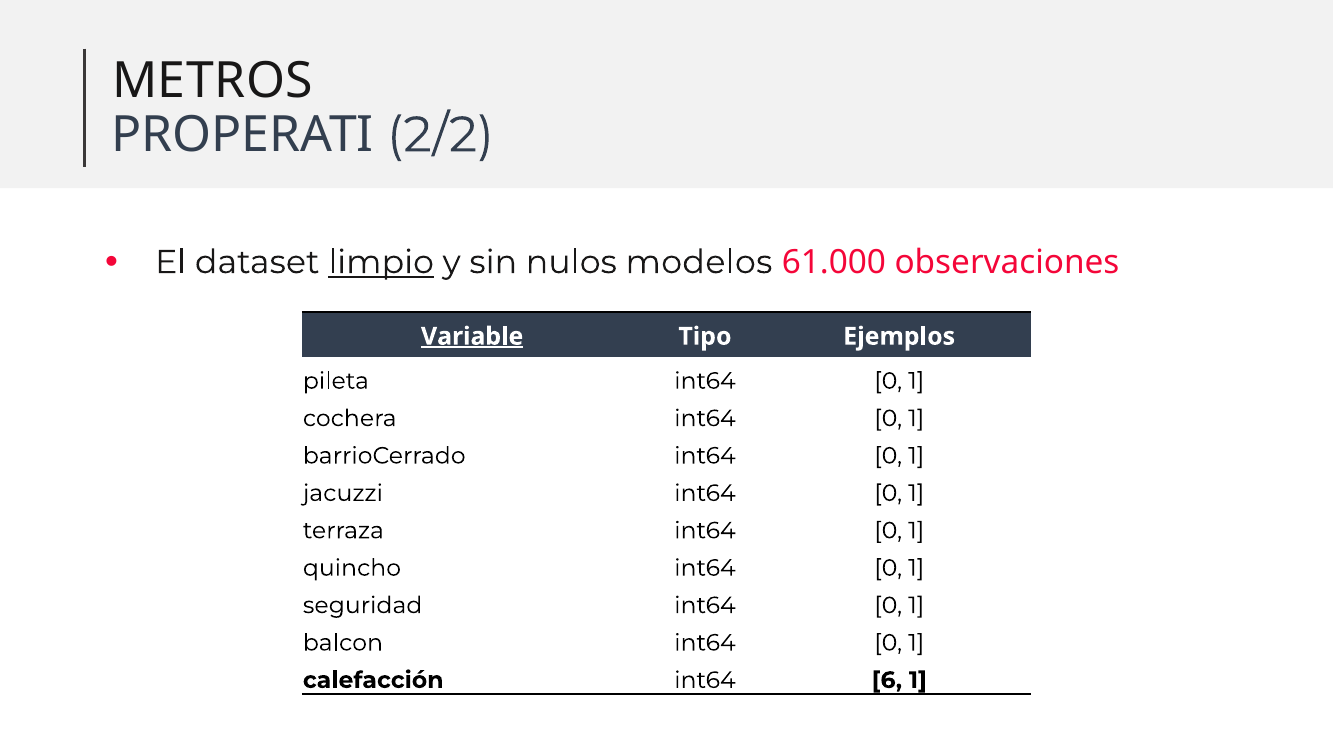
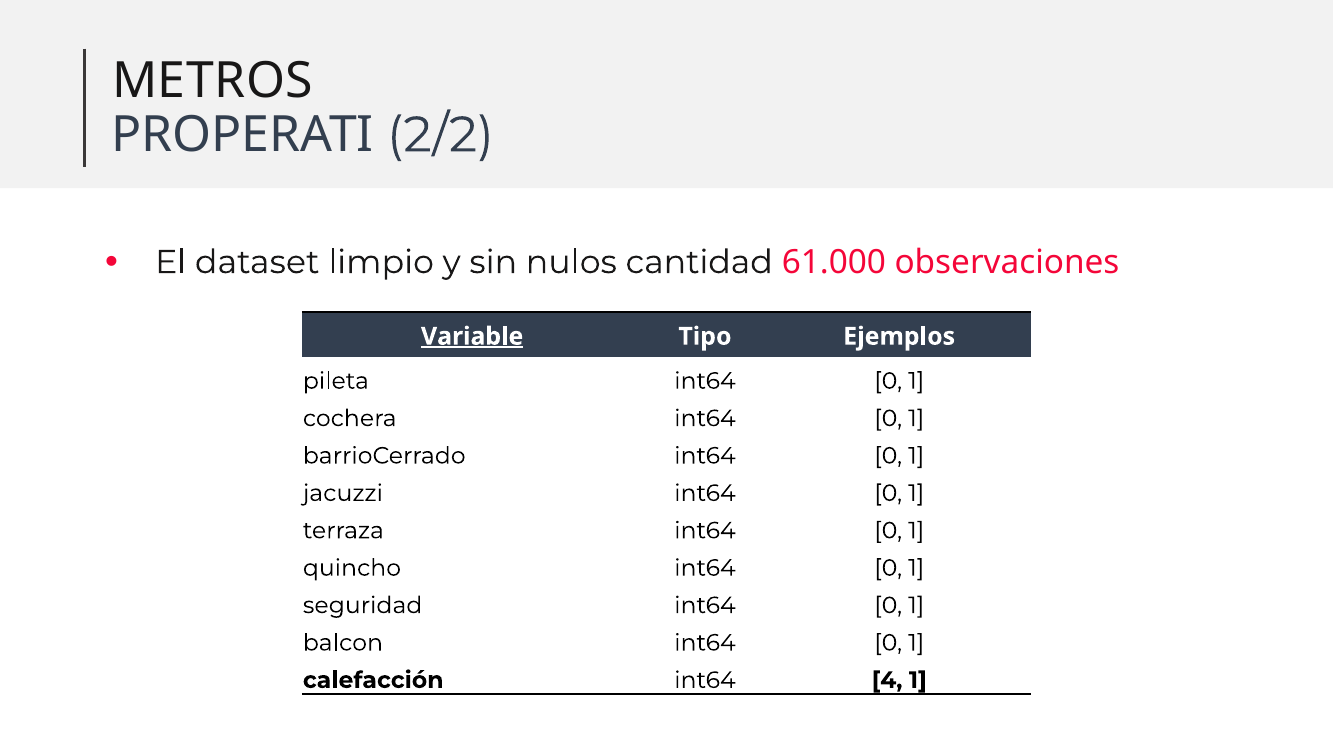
limpio underline: present -> none (381, 262)
modelos: modelos -> cantidad (699, 262)
6: 6 -> 4 (887, 680)
